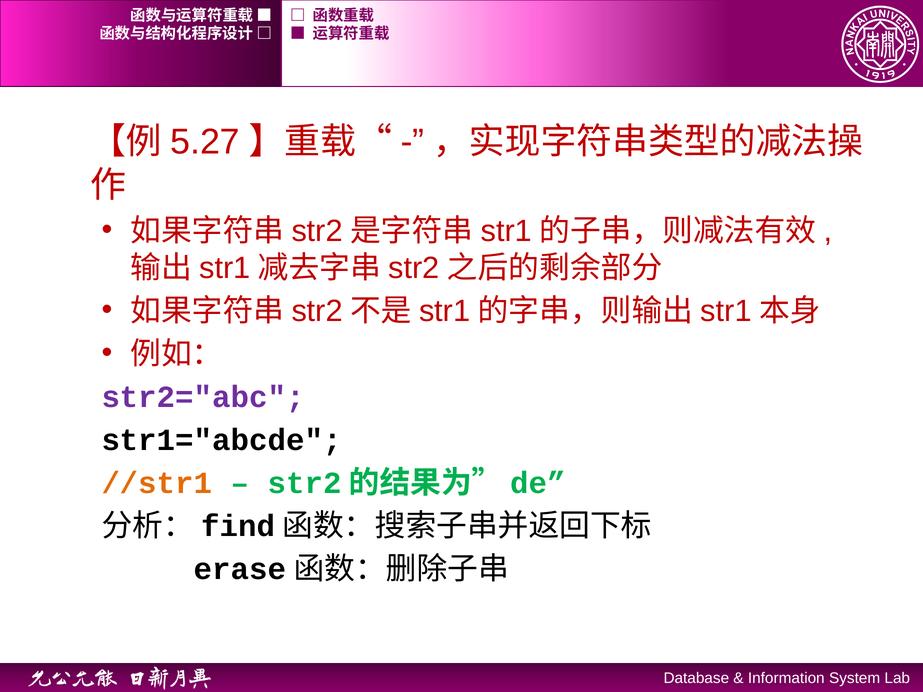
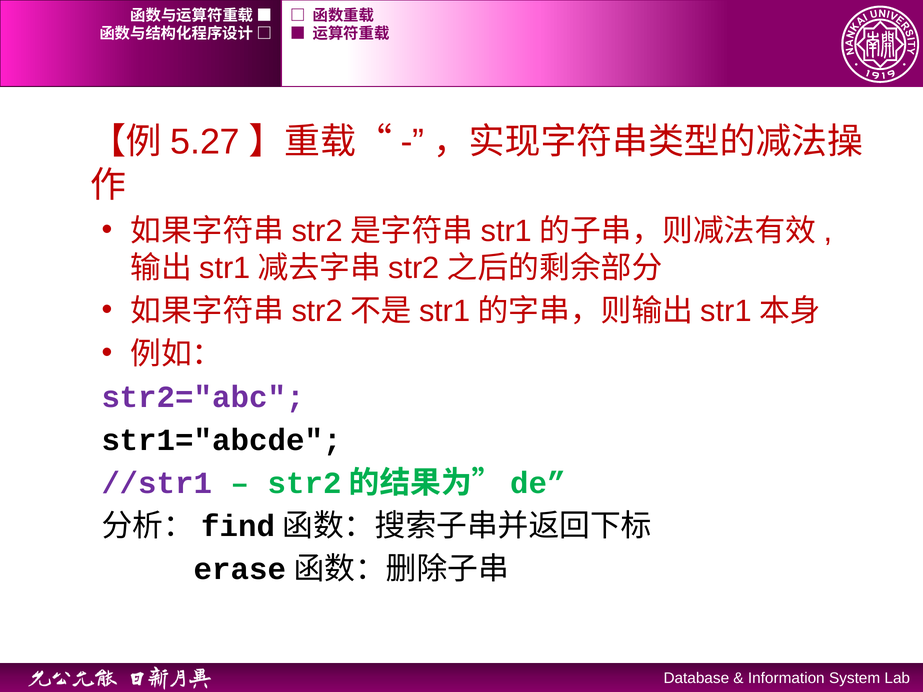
//str1 colour: orange -> purple (157, 483)
